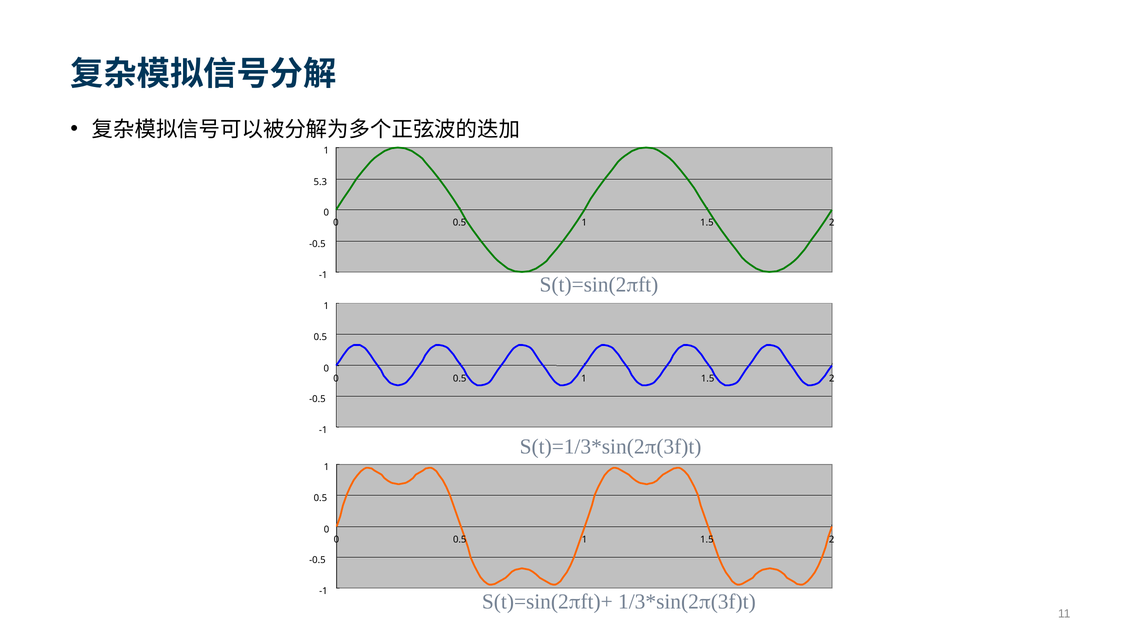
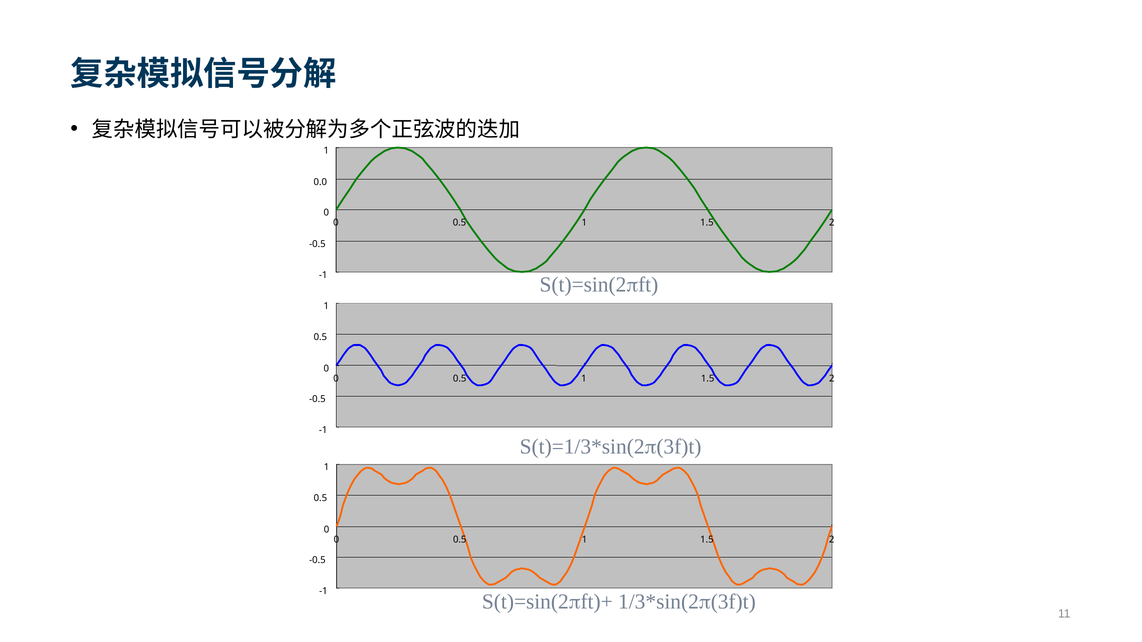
5.3: 5.3 -> 0.0 (320, 182)
